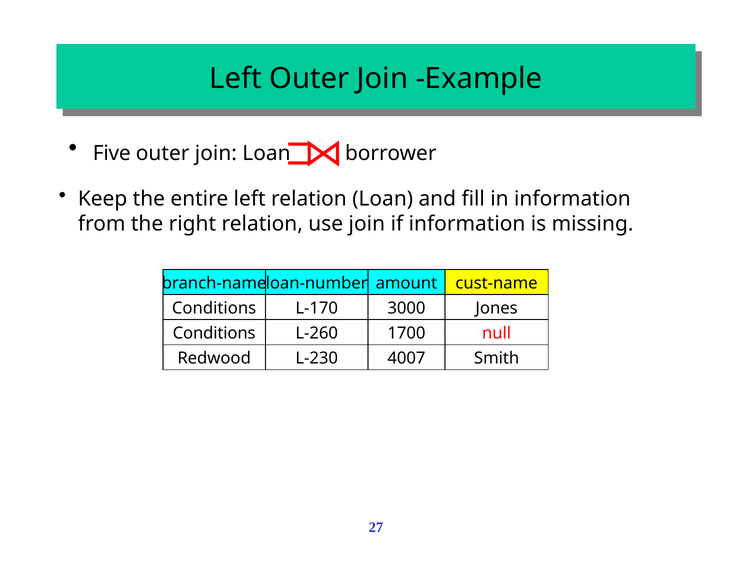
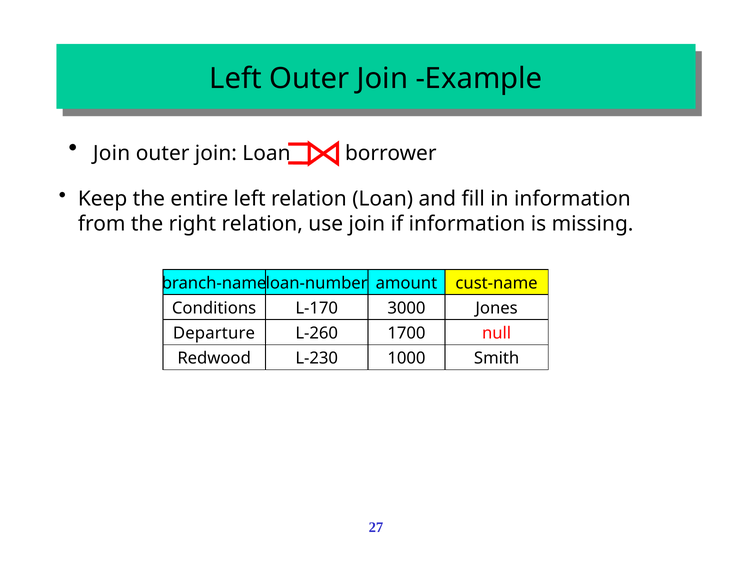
Five: Five -> Join (112, 153)
Conditions: Conditions -> Departure (214, 333)
4007: 4007 -> 1000 (406, 358)
